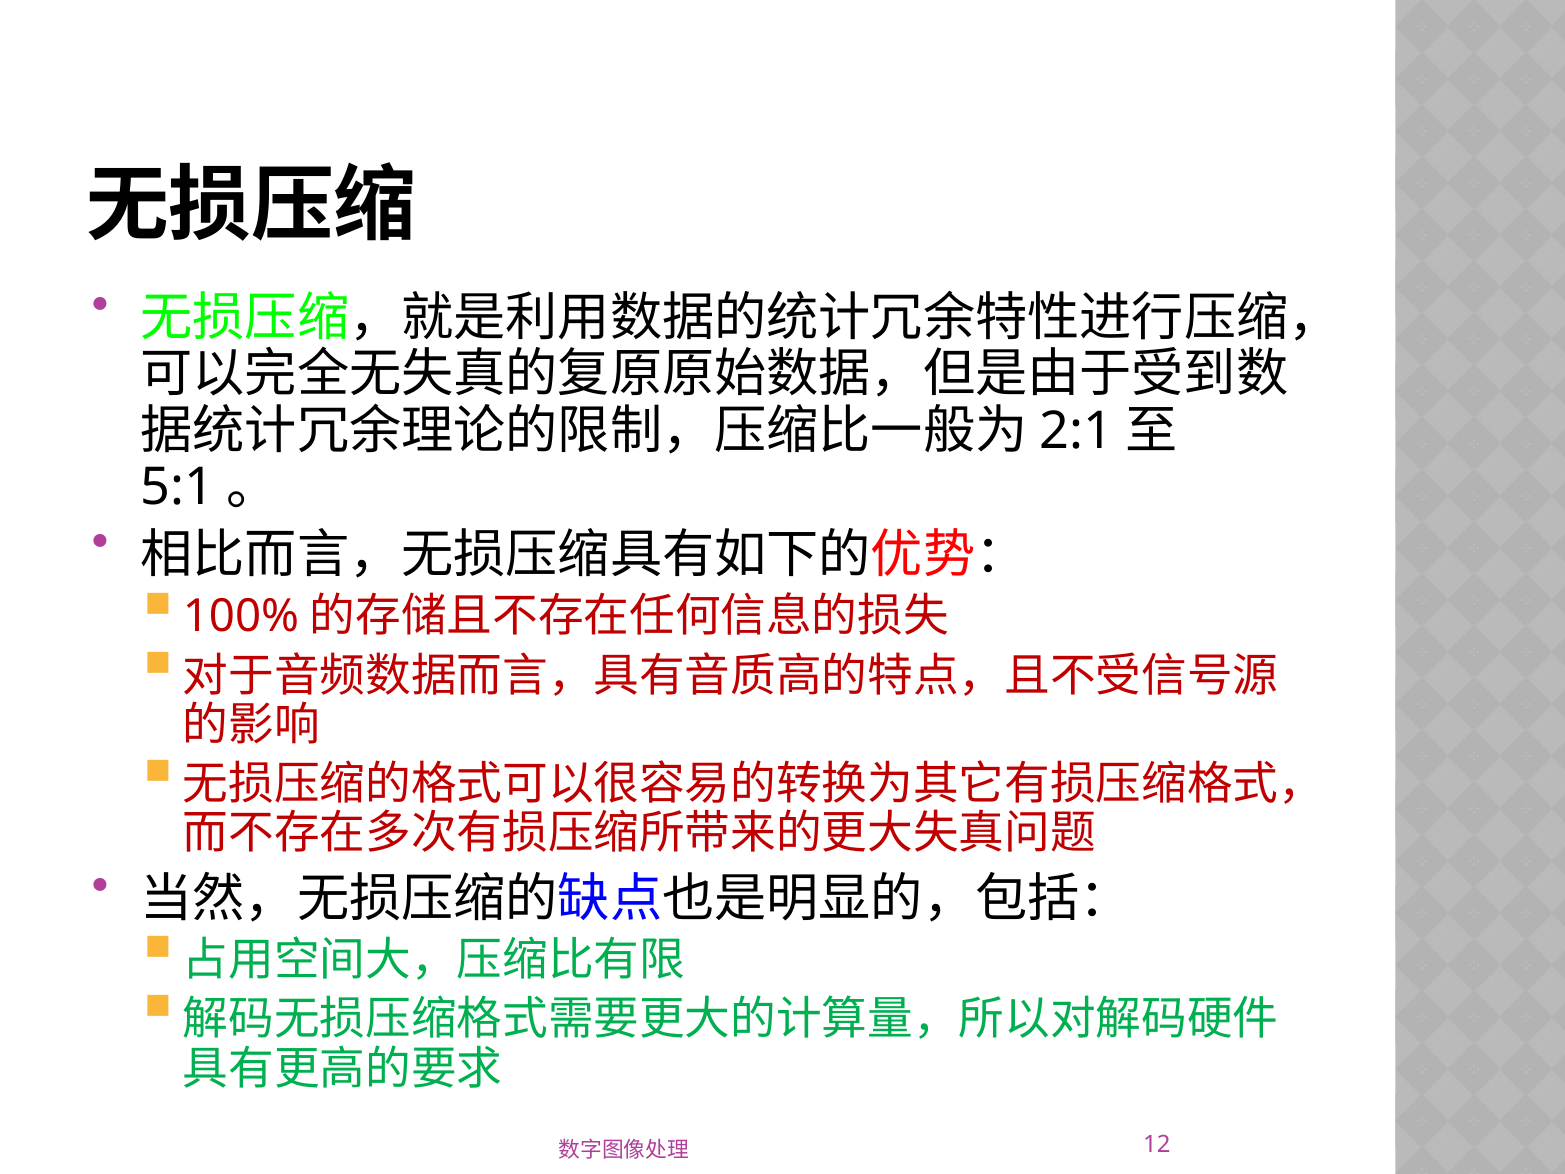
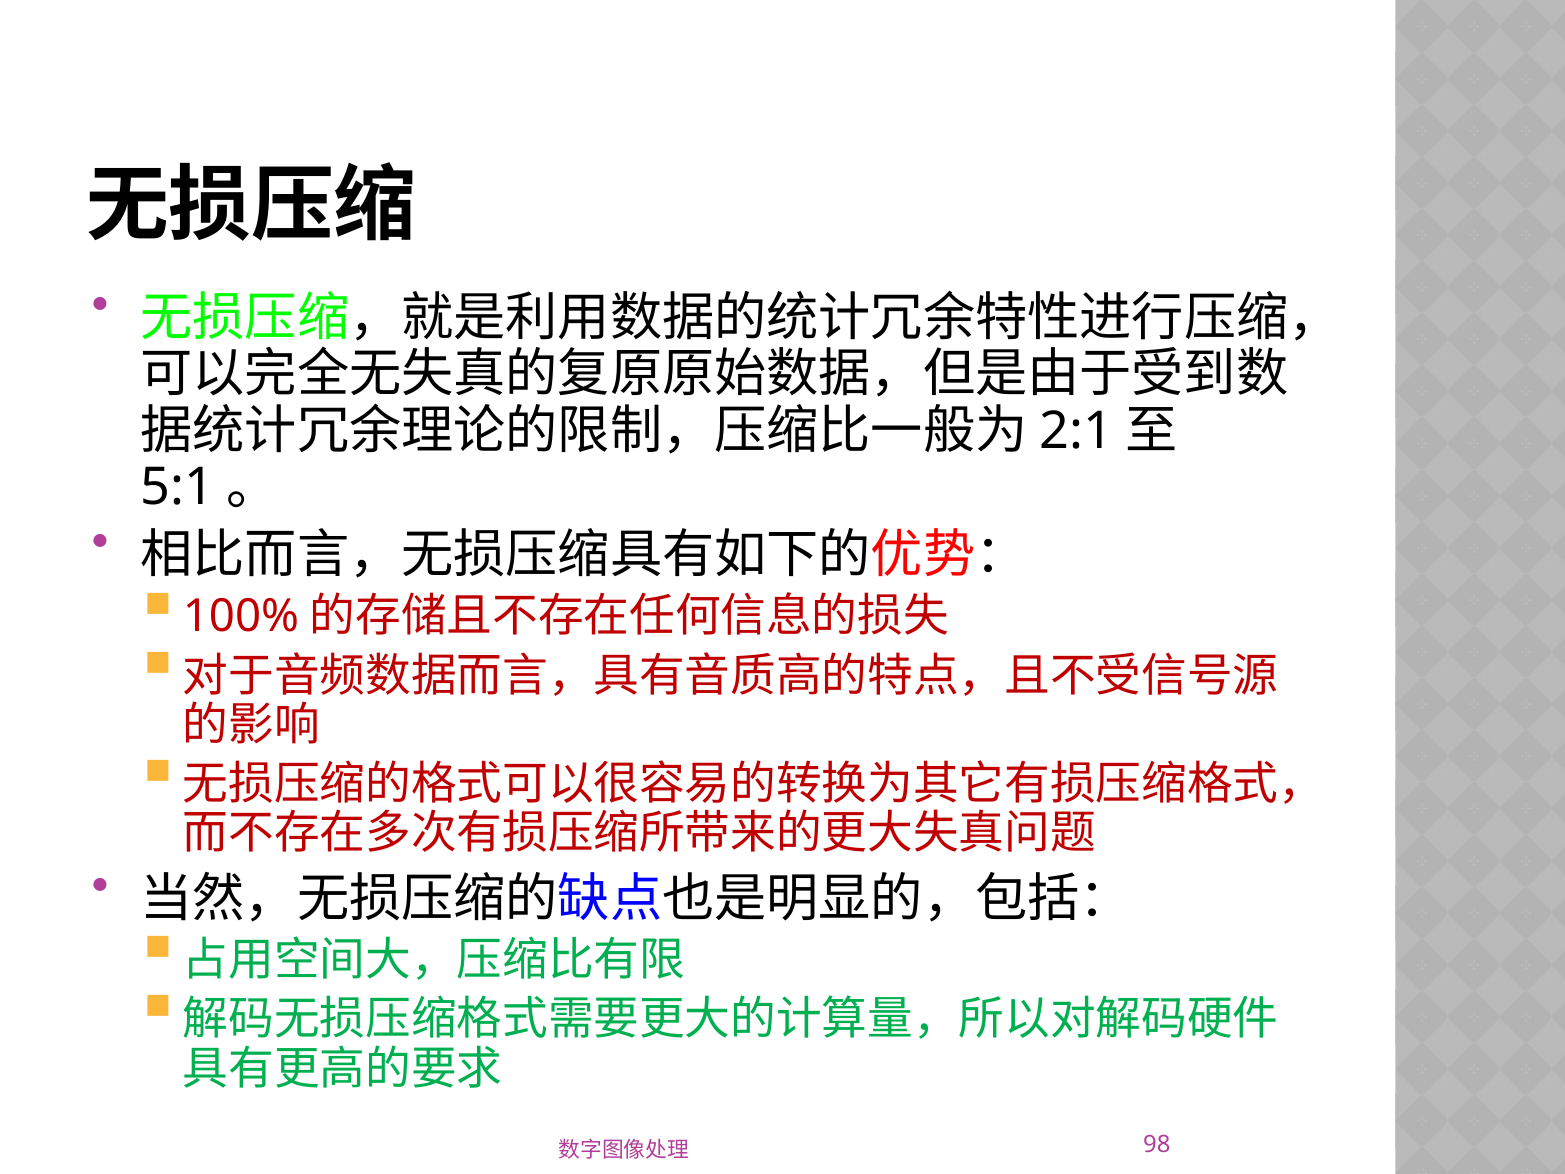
12: 12 -> 98 (1157, 1145)
